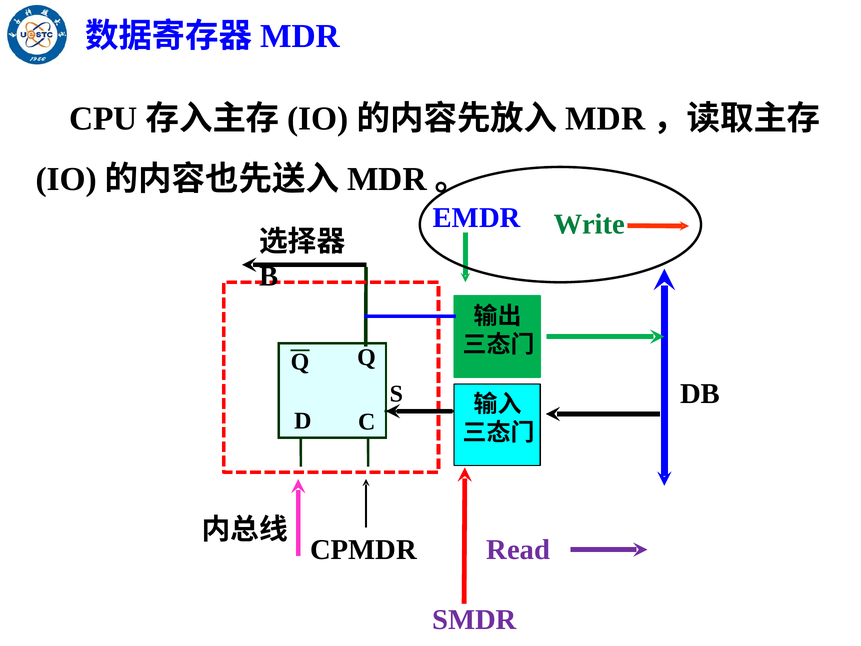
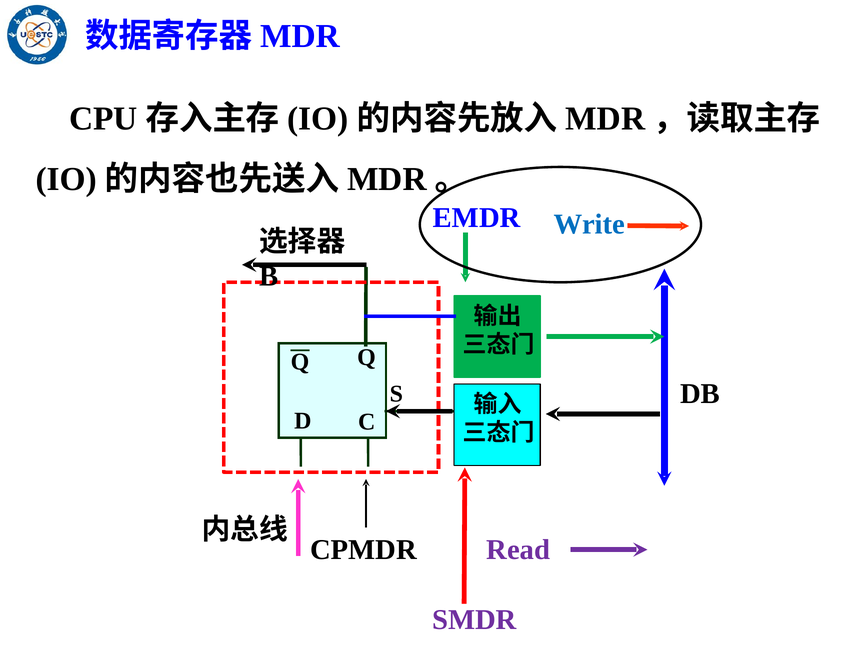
Write colour: green -> blue (589, 224)
